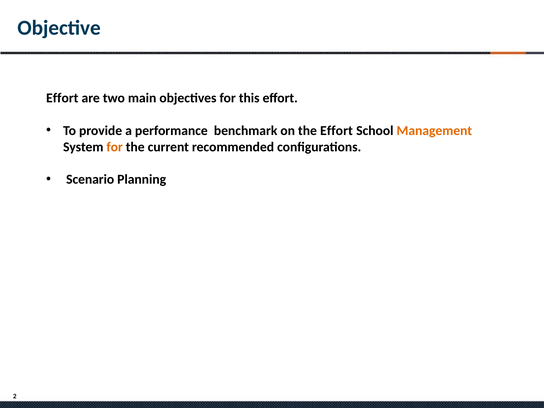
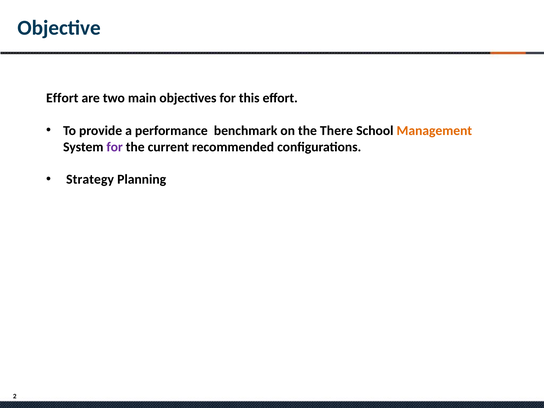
the Effort: Effort -> There (336, 131)
for colour: orange -> purple (115, 147)
Scenario: Scenario -> Strategy (90, 180)
